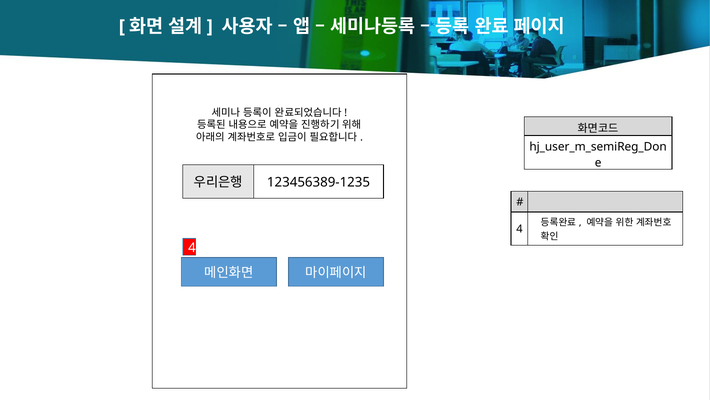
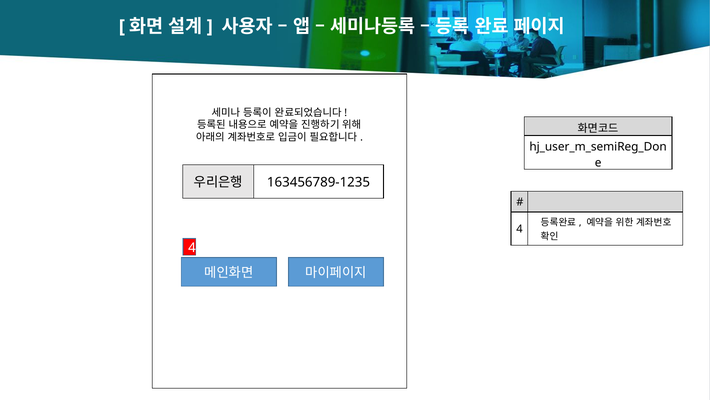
123456389-1235: 123456389-1235 -> 163456789-1235 (319, 182)
